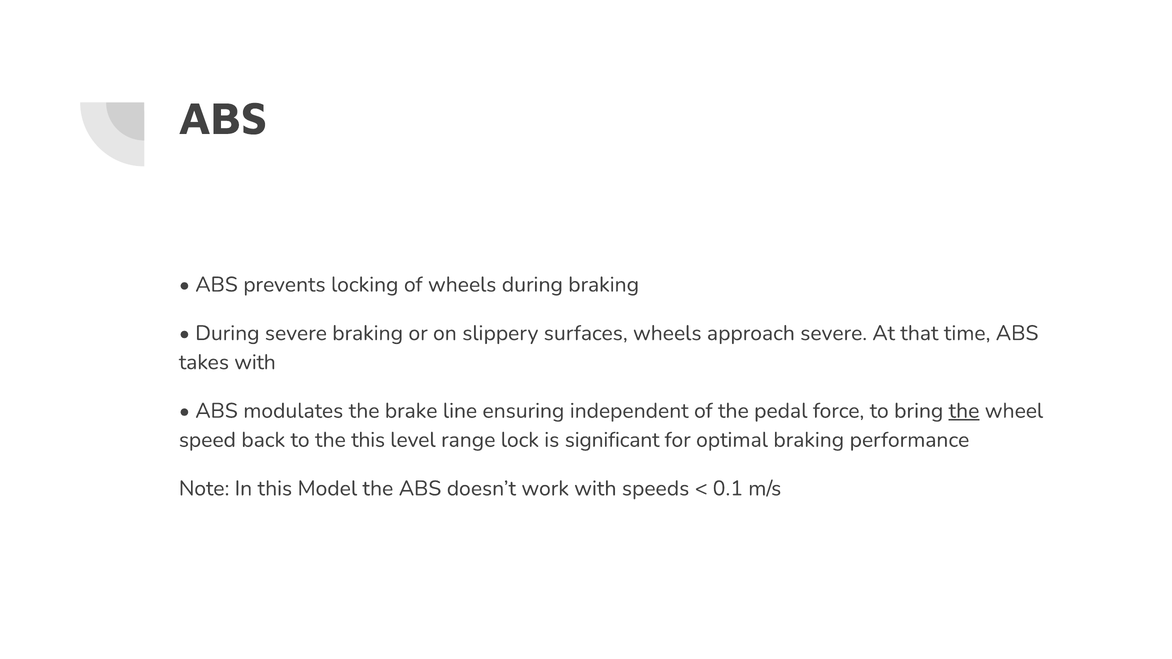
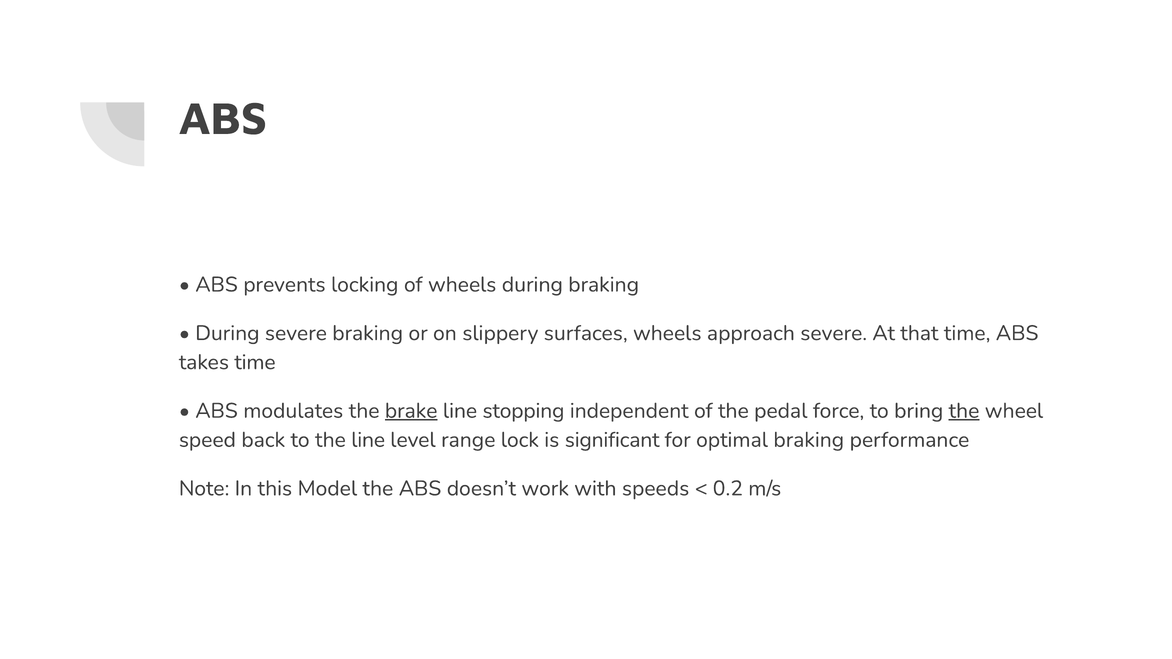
takes with: with -> time (255, 362)
brake underline: none -> present (411, 411)
ensuring: ensuring -> stopping (523, 411)
the this: this -> line (368, 440)
0.1: 0.1 -> 0.2 (728, 489)
